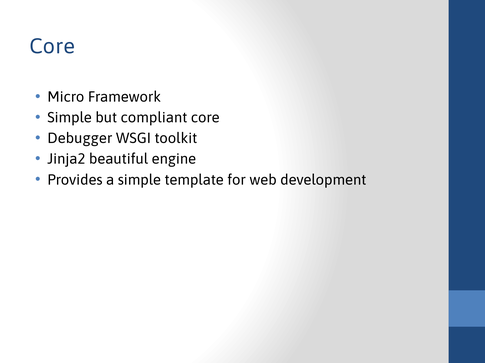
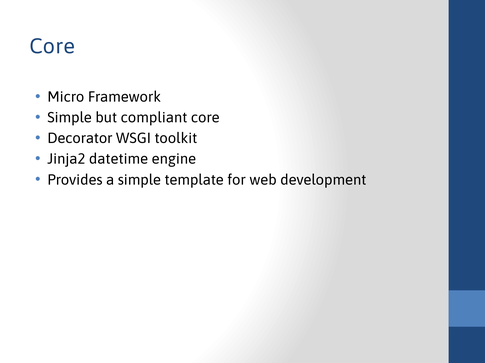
Debugger: Debugger -> Decorator (80, 139)
beautiful: beautiful -> datetime (119, 159)
